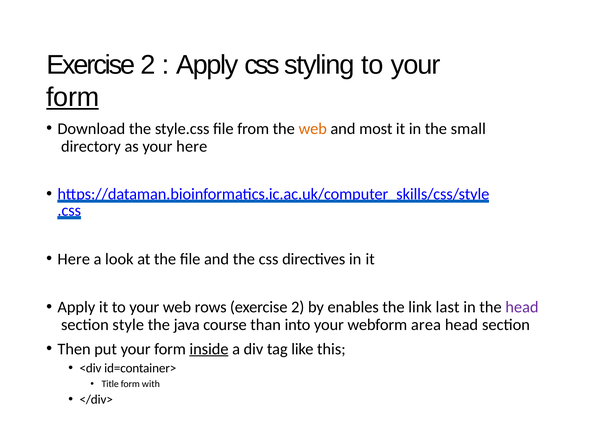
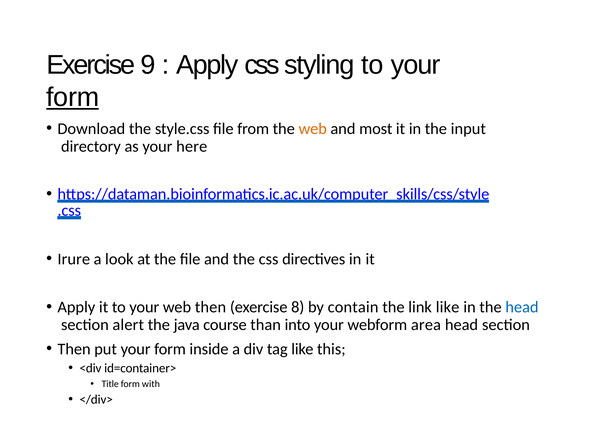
2: 2 -> 9 (148, 65)
small: small -> input (468, 129)
Here: Here -> Irure (74, 259)
web rows: rows -> then (210, 307)
2: 2 -> 8 (298, 307)
enables: enables -> contain (353, 307)
link last: last -> like (448, 307)
head colour: purple -> blue (522, 307)
style: style -> alert (128, 325)
inside underline: present -> none (209, 349)
